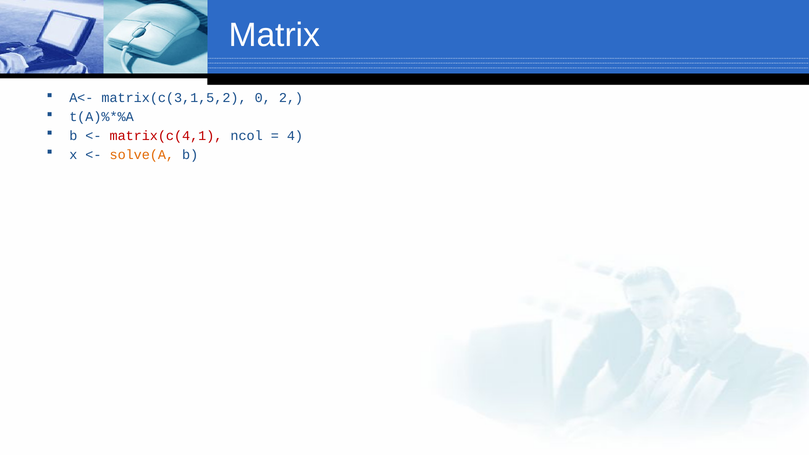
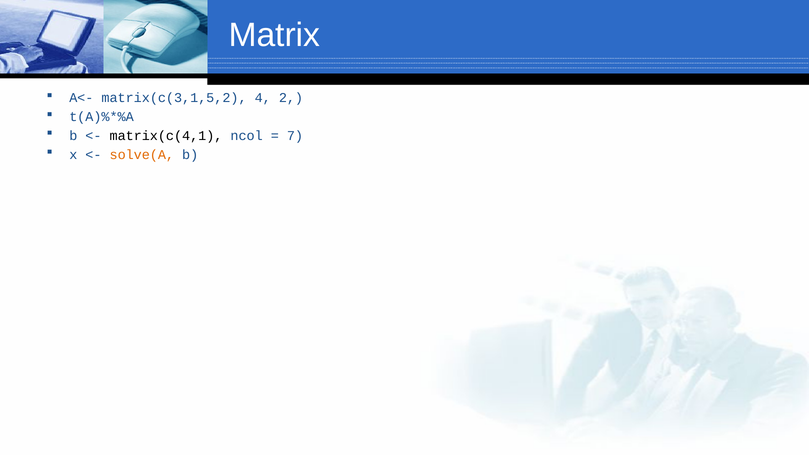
0: 0 -> 4 (263, 98)
matrix(c(4,1 colour: red -> black (166, 136)
4: 4 -> 7 (295, 136)
